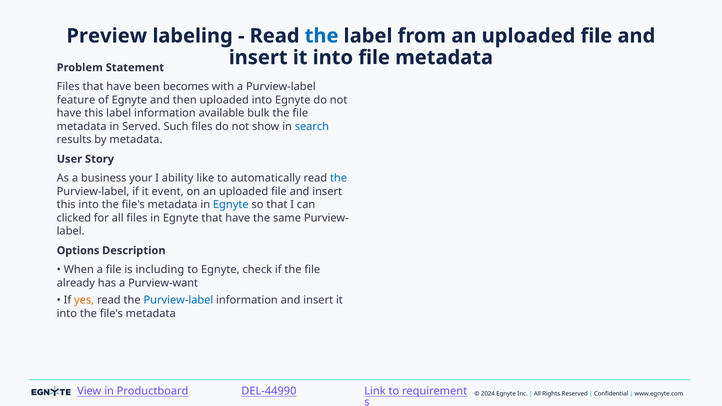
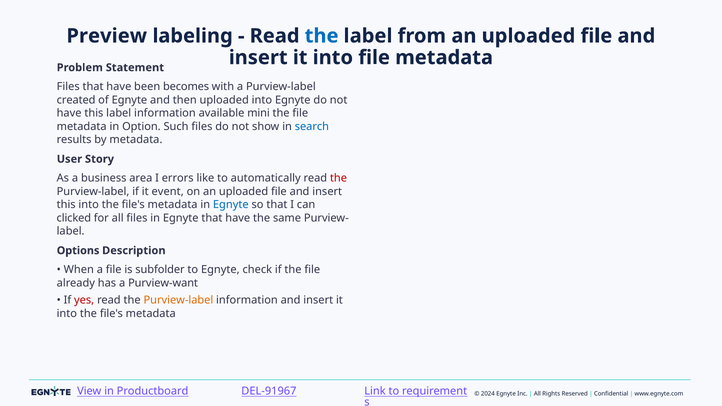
feature: feature -> created (76, 100)
bulk: bulk -> mini (259, 113)
Served: Served -> Option (141, 127)
your: your -> area (141, 178)
ability: ability -> errors (178, 178)
the colour: blue -> red (339, 178)
including: including -> subfolder (160, 270)
yes colour: orange -> red (84, 300)
Purview-label colour: blue -> orange (178, 300)
DEL-44990: DEL-44990 -> DEL-91967 (269, 391)
